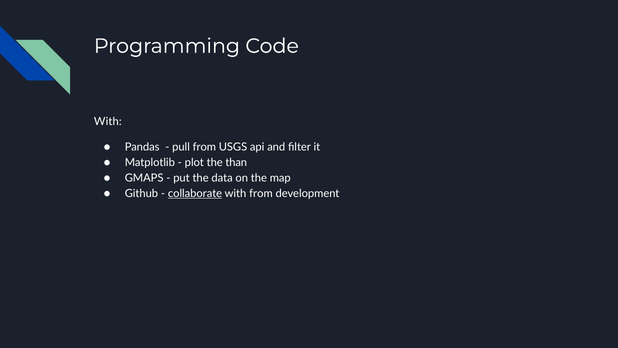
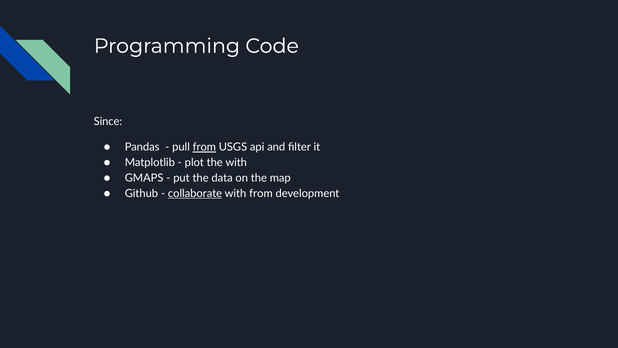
With: With -> Since (108, 121)
from underline: none -> present (204, 147)
the than: than -> with (236, 162)
